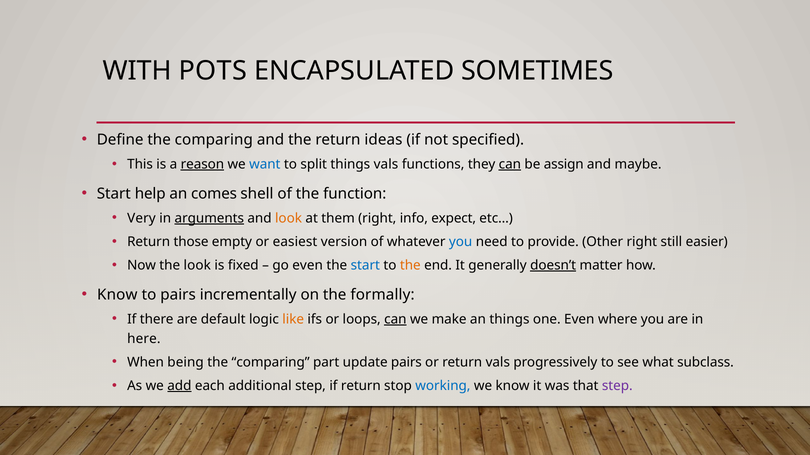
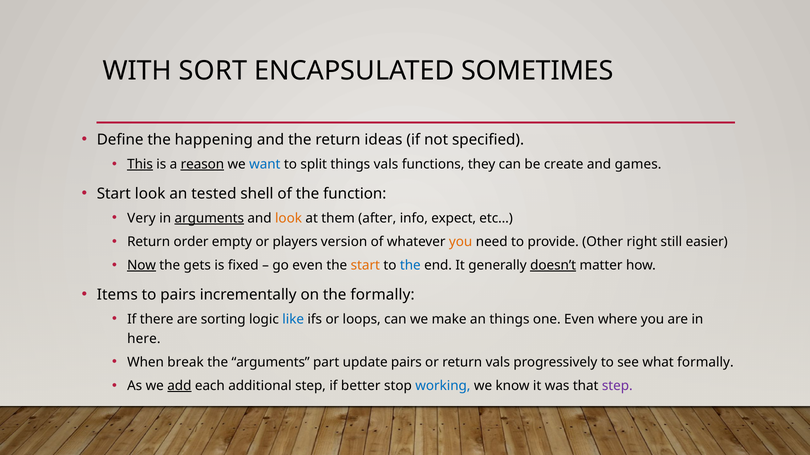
POTS: POTS -> SORT (213, 71)
Define the comparing: comparing -> happening (214, 140)
This underline: none -> present (140, 165)
can underline: present -> none (510, 165)
assign: assign -> create (564, 165)
maybe: maybe -> games (638, 165)
Start help: help -> look (150, 194)
comes: comes -> tested (214, 194)
them right: right -> after (377, 218)
those: those -> order (191, 242)
easiest: easiest -> players (295, 242)
you colour: blue -> orange (461, 242)
Now underline: none -> present (142, 266)
the look: look -> gets (197, 266)
start colour: blue -> orange (365, 266)
the colour: orange -> blue (410, 266)
Know: Know -> Items (117, 295)
default: default -> sorting (223, 320)
like colour: orange -> blue (293, 320)
can underline: present -> none (395, 320)
being: being -> break (186, 363)
comparing: comparing -> arguments (271, 363)
what subclass: subclass -> formally (705, 363)
if return: return -> better (361, 386)
